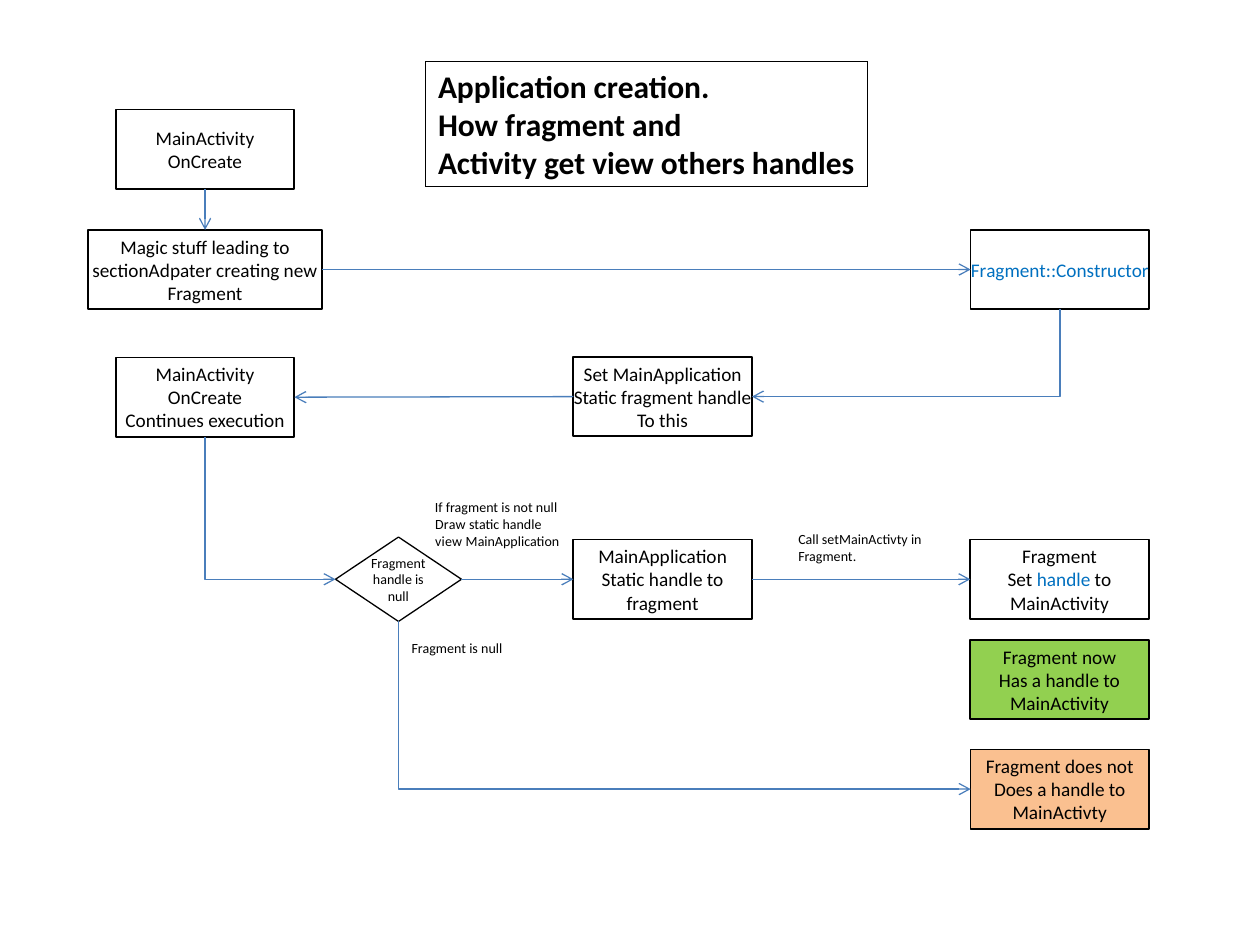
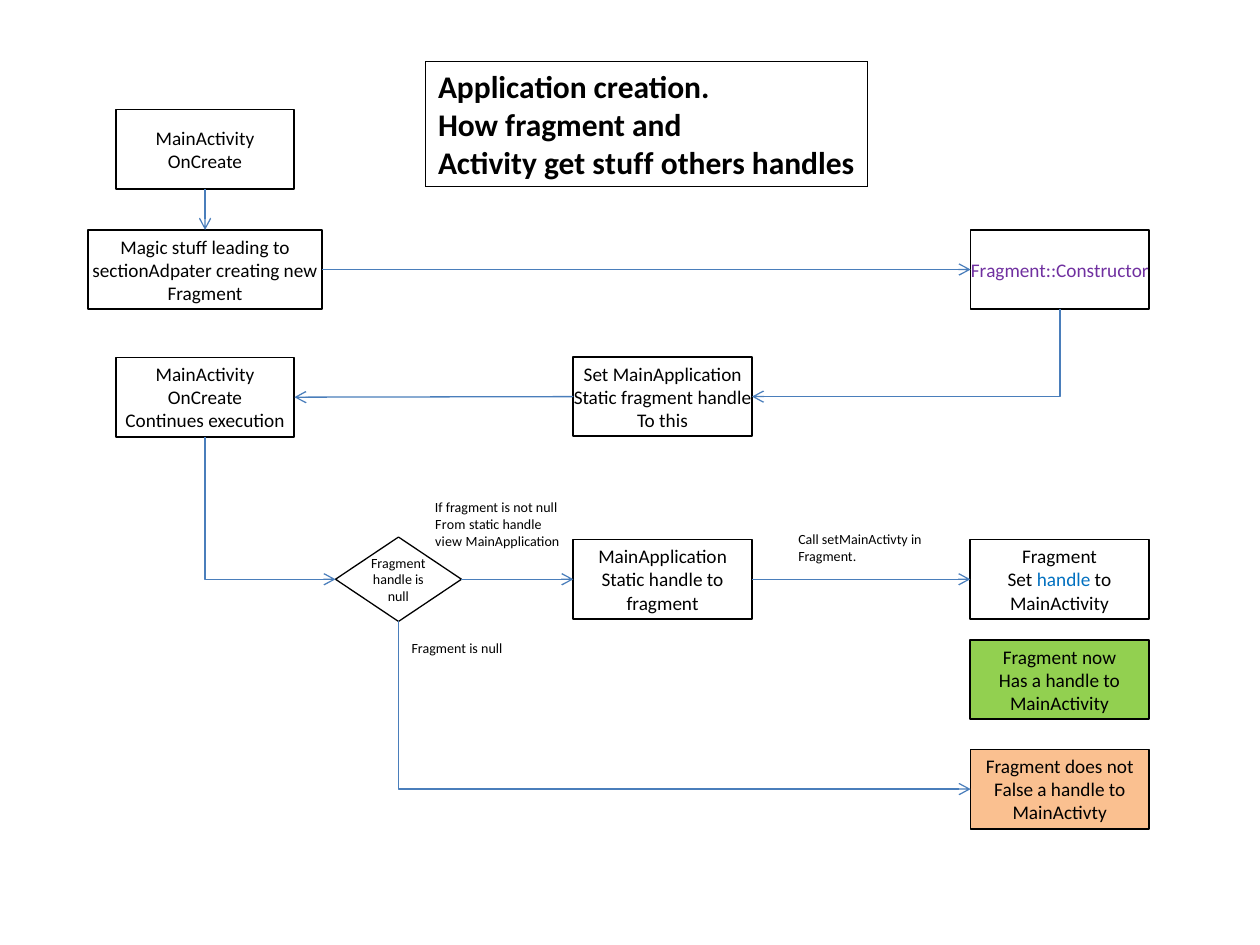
get view: view -> stuff (623, 164)
Fragment::Constructor colour: blue -> purple (1060, 271)
Draw: Draw -> From (450, 525)
Does: Does -> False (1014, 790)
